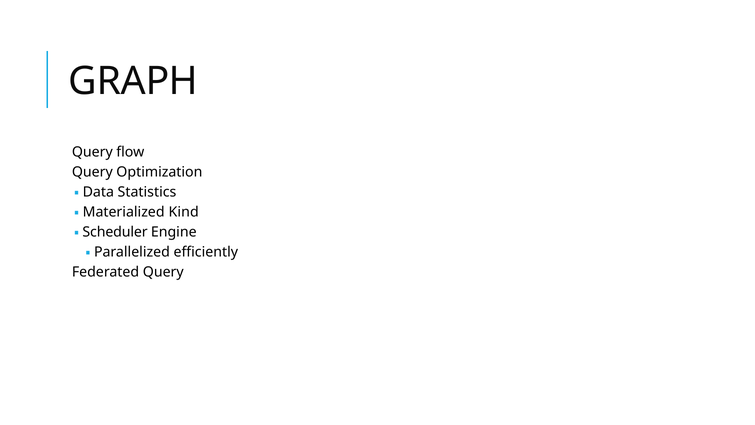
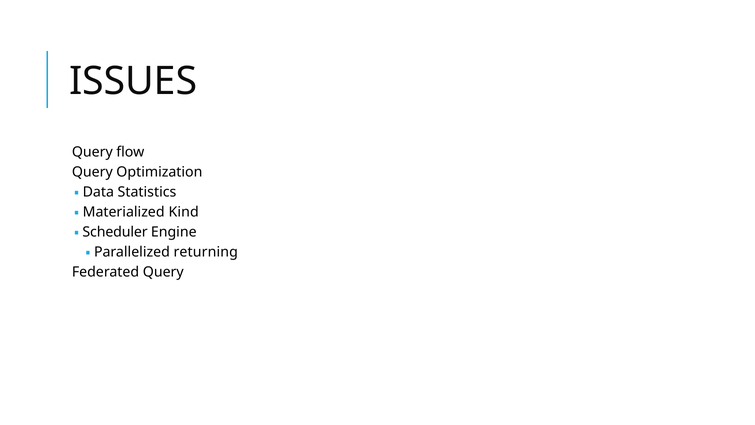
GRAPH: GRAPH -> ISSUES (133, 81)
efficiently: efficiently -> returning (206, 252)
